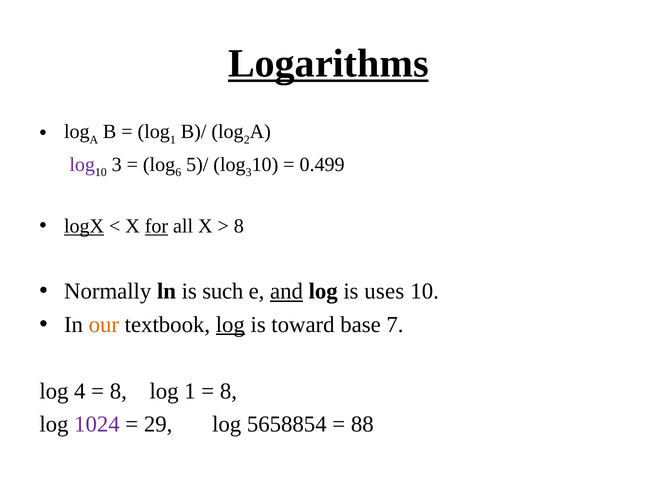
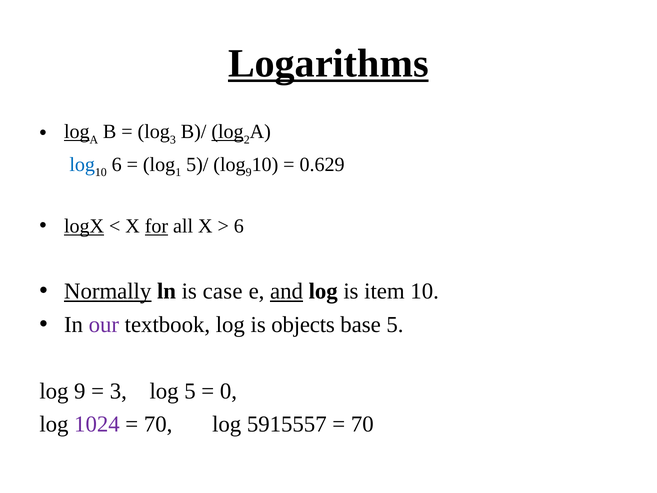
log underline: none -> present (77, 132)
1: 1 -> 3 (173, 140)
log underline: none -> present (228, 132)
log colour: purple -> blue (82, 164)
10 3: 3 -> 6 (117, 164)
6: 6 -> 1 (178, 172)
5)/ log 3: 3 -> 9 (249, 172)
0.499: 0.499 -> 0.629 (322, 164)
8: 8 -> 6 (239, 226)
Normally underline: none -> present (108, 291)
such: such -> case (223, 291)
uses: uses -> item (384, 291)
our colour: orange -> purple (104, 324)
log underline: present -> none (230, 324)
toward: toward -> objects (303, 324)
base 7: 7 -> 5 (395, 324)
4: 4 -> 9 (80, 391)
8: 8 -> 3 (118, 391)
1: 1 -> 5 (190, 391)
8: 8 -> 0 (228, 391)
29: 29 -> 70 (158, 424)
5658854: 5658854 -> 5915557 (287, 424)
88: 88 -> 70 (362, 424)
